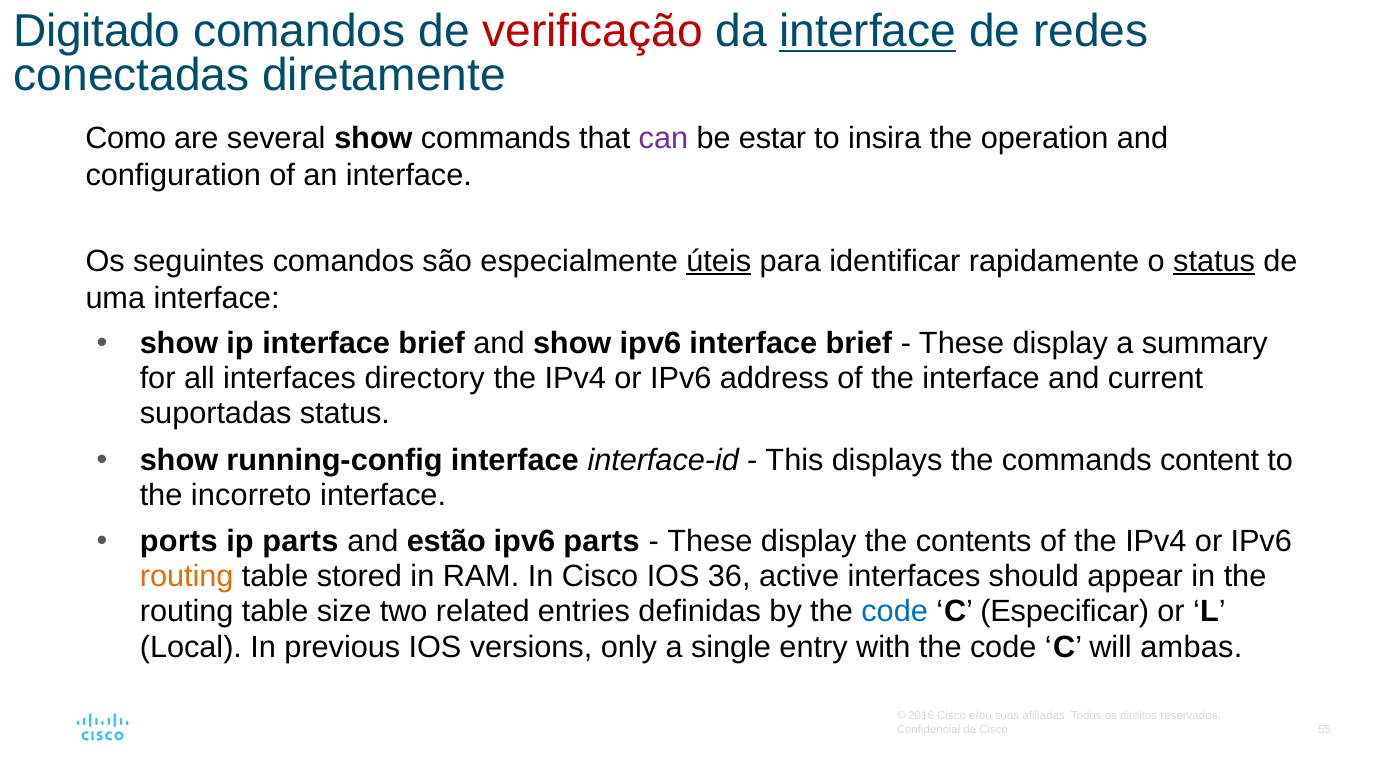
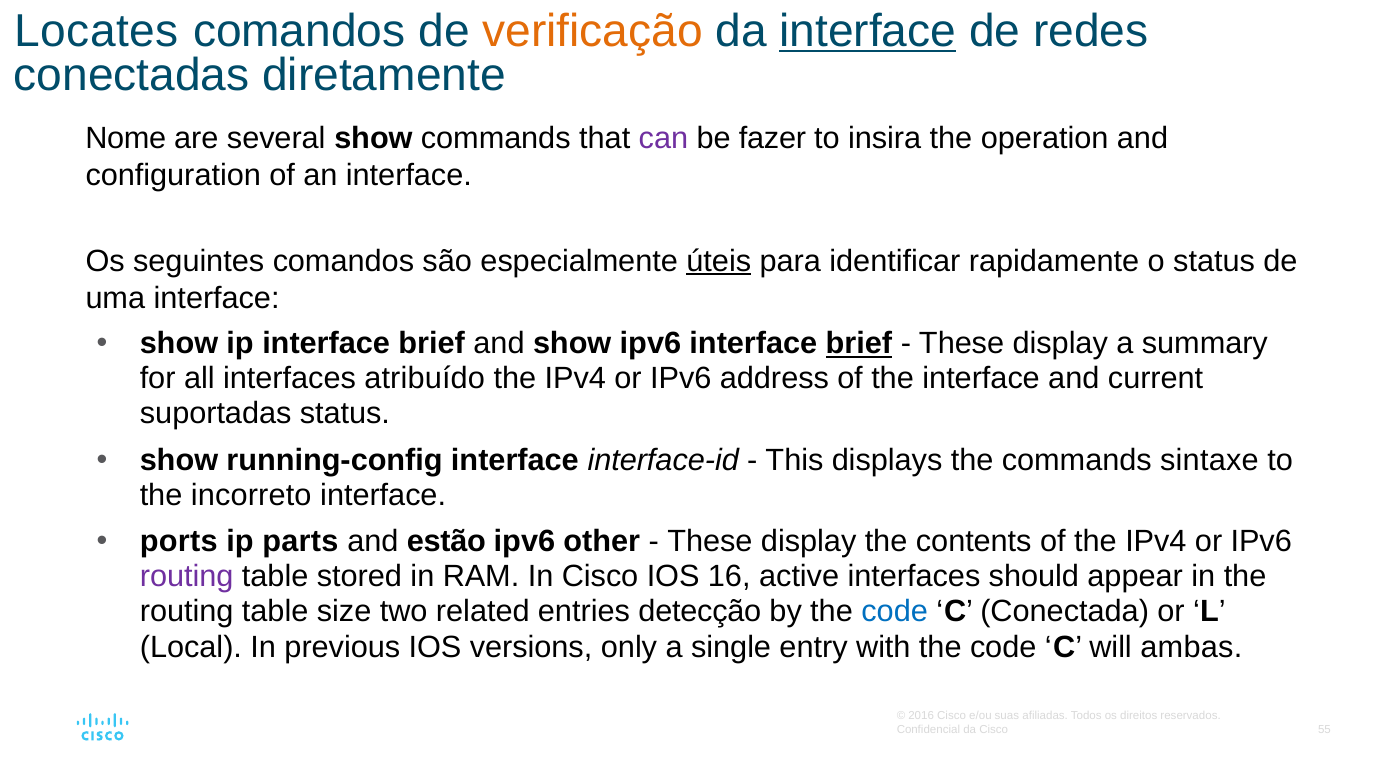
Digitado: Digitado -> Locates (97, 31)
verificação colour: red -> orange (593, 31)
Como: Como -> Nome (126, 138)
estar: estar -> fazer (772, 138)
status underline: present -> none (1214, 261)
brief underline: none -> present (859, 344)
directory: directory -> atribuído (425, 379)
content: content -> sintaxe (1209, 460)
ipv6 parts: parts -> other (602, 542)
routing colour: orange -> purple (187, 577)
36: 36 -> 16 (729, 577)
definidas: definidas -> detecção (700, 612)
Especificar: Especificar -> Conectada (1065, 612)
